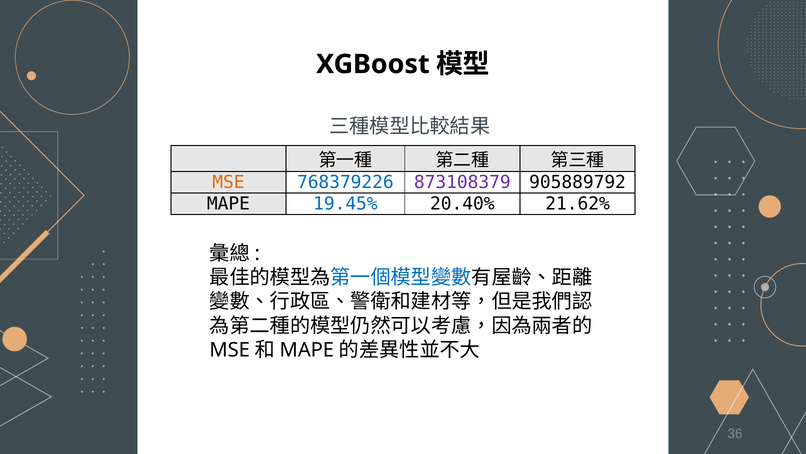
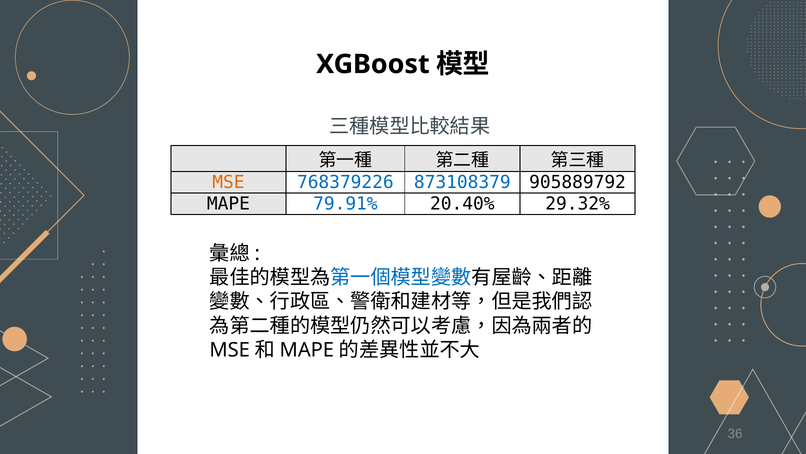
873108379 colour: purple -> blue (462, 182)
19.45%: 19.45% -> 79.91% (345, 203)
21.62%: 21.62% -> 29.32% (578, 203)
